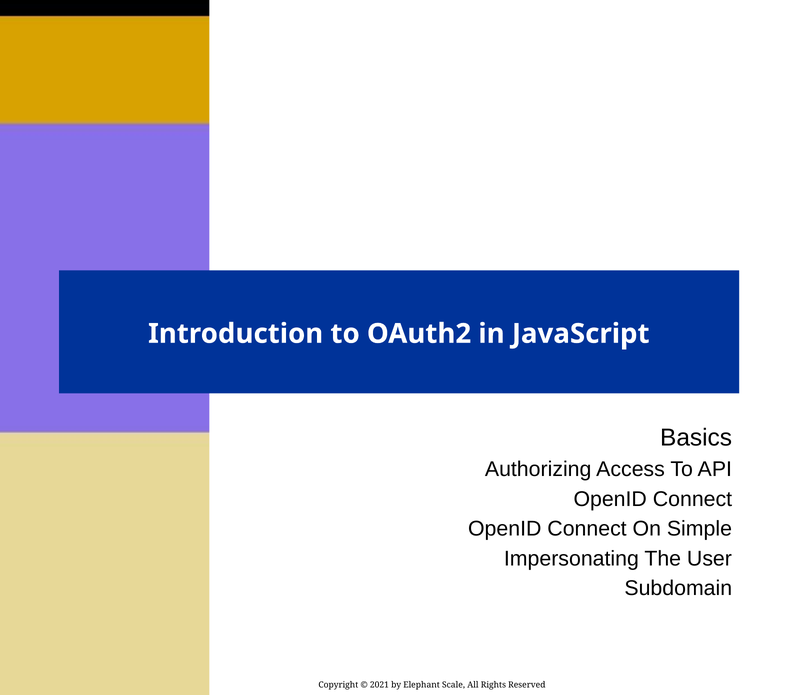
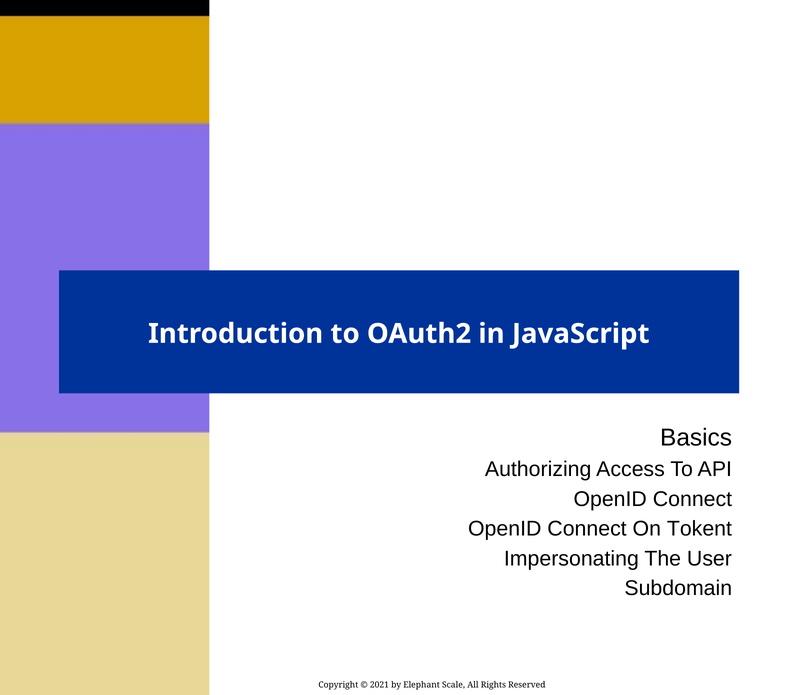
Simple: Simple -> Tokent (699, 529)
